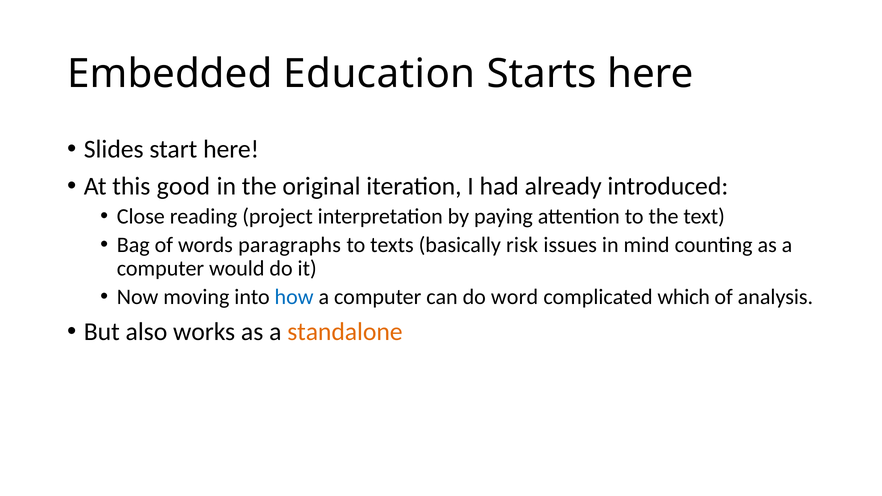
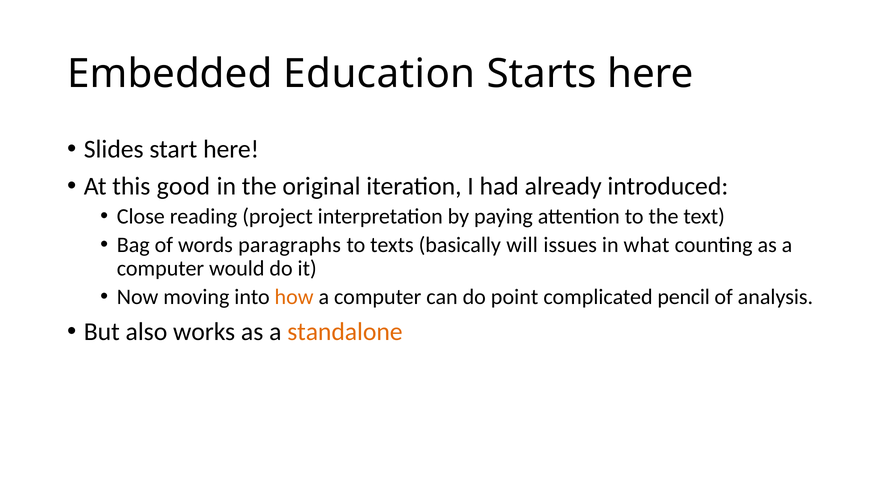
risk: risk -> will (522, 245)
mind: mind -> what (646, 245)
how colour: blue -> orange (294, 297)
word: word -> point (515, 297)
which: which -> pencil (684, 297)
